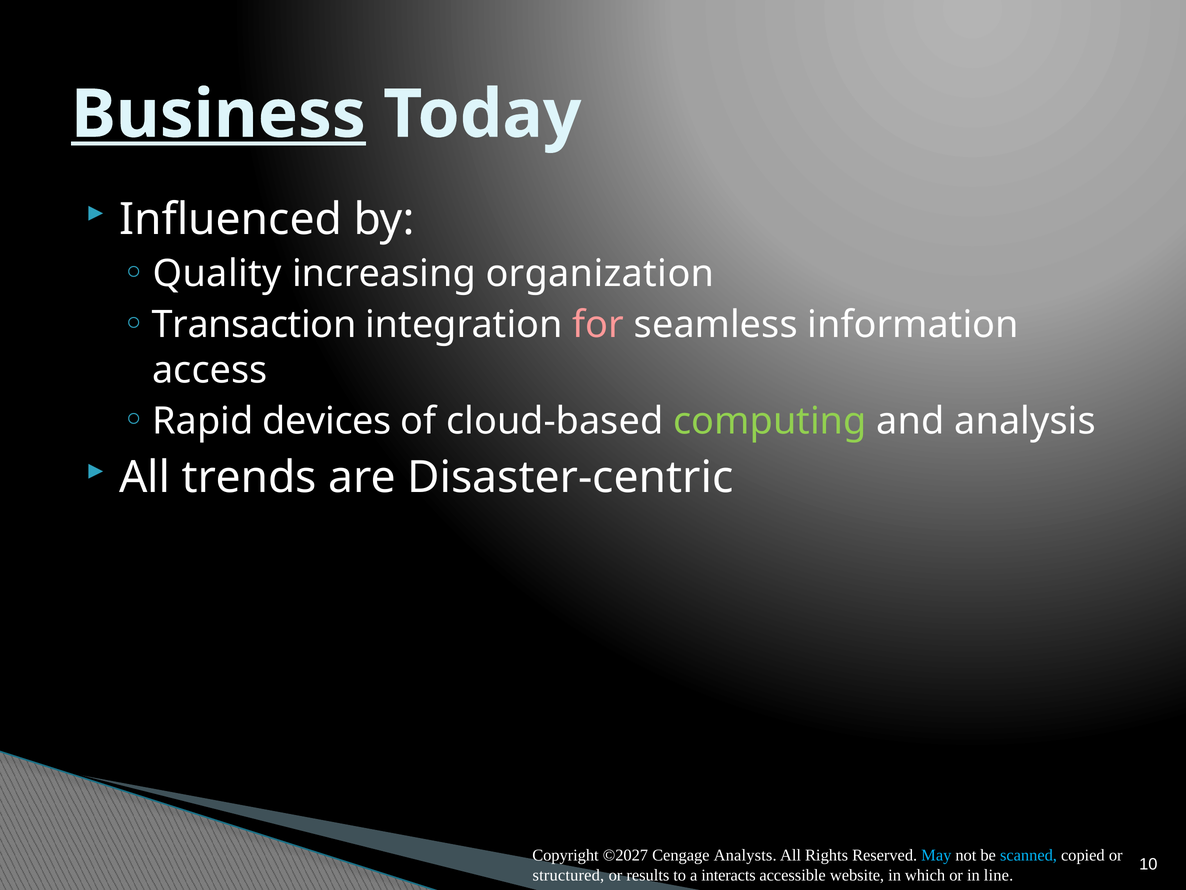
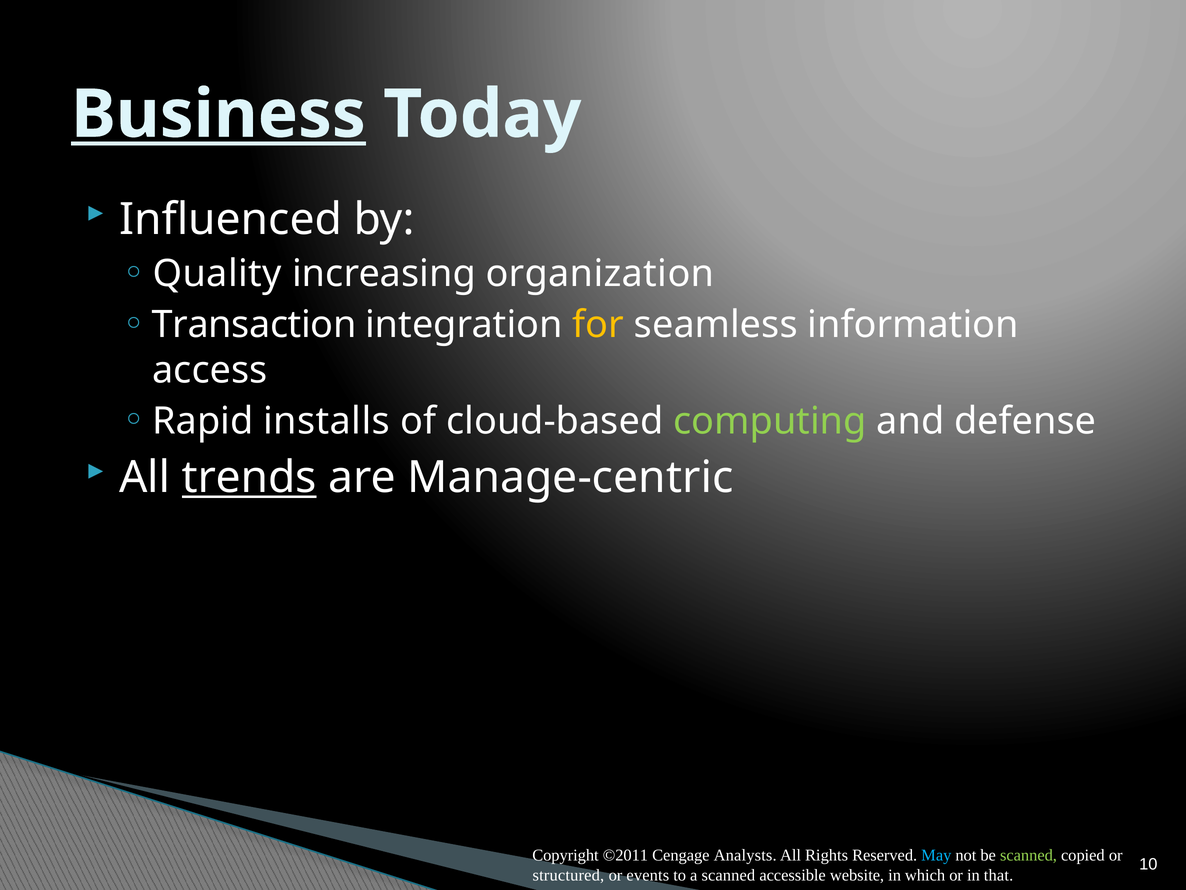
for colour: pink -> yellow (598, 325)
devices: devices -> installs (327, 421)
analysis: analysis -> defense (1025, 421)
trends underline: none -> present (249, 477)
Disaster-centric: Disaster-centric -> Manage-centric (570, 477)
©2027: ©2027 -> ©2011 (625, 855)
scanned colour: light blue -> light green (1029, 855)
results: results -> events (648, 875)
a interacts: interacts -> scanned (728, 875)
line: line -> that (999, 875)
